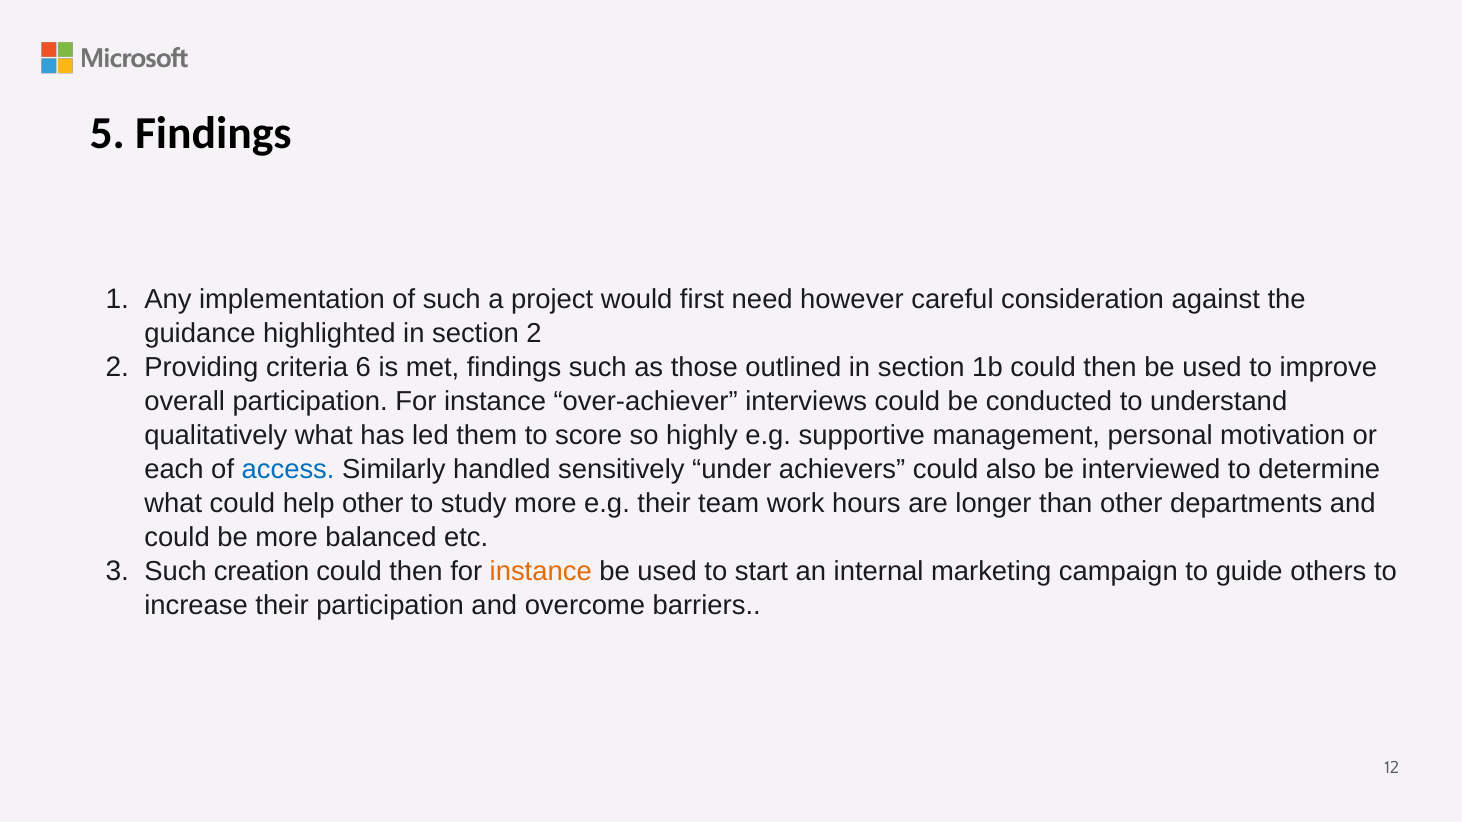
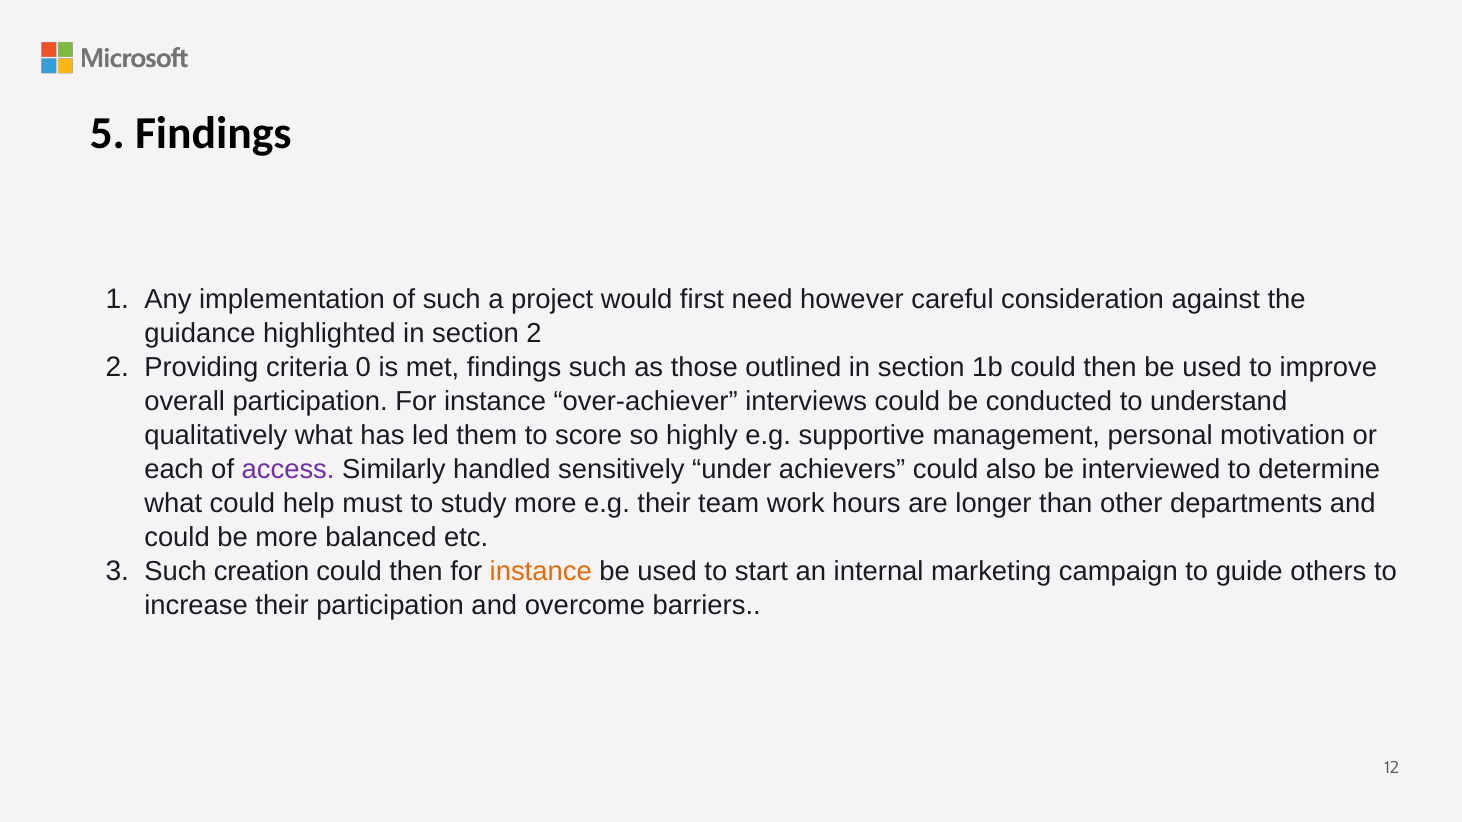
6: 6 -> 0 (363, 367)
access colour: blue -> purple (288, 469)
help other: other -> must (372, 503)
